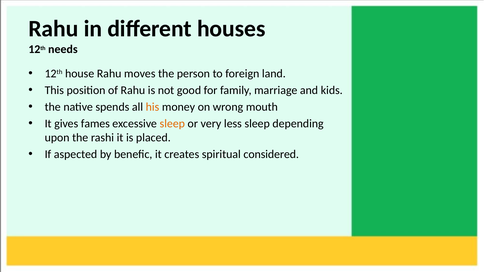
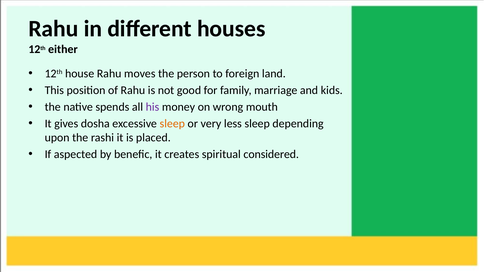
needs: needs -> either (63, 49)
his colour: orange -> purple (152, 107)
fames: fames -> dosha (95, 123)
